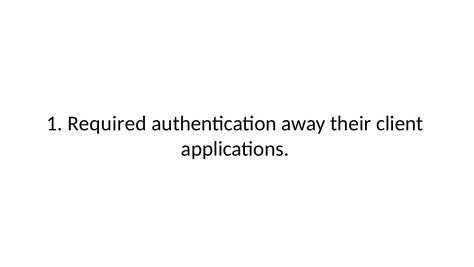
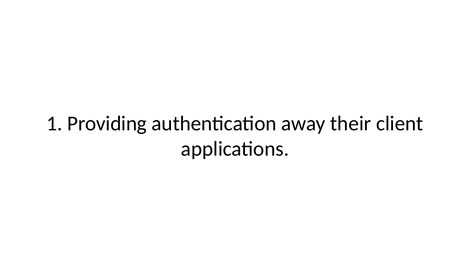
Required: Required -> Providing (107, 123)
